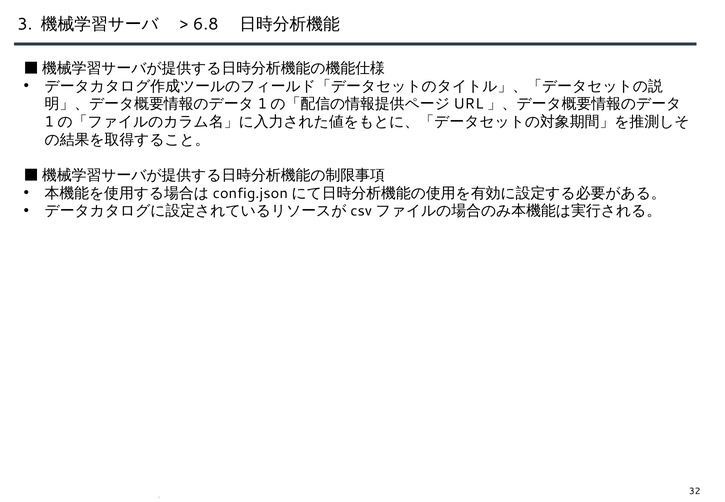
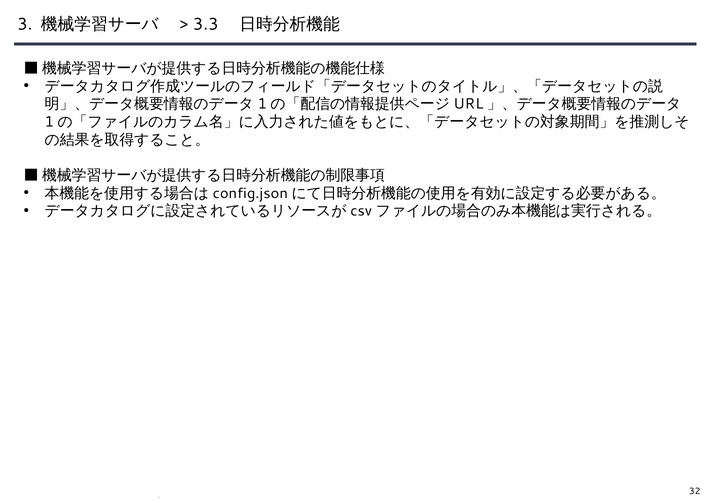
6.8: 6.8 -> 3.3 (206, 24)
